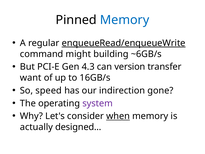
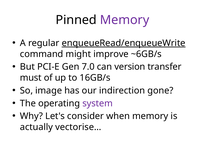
Memory colour: blue -> purple (125, 20)
building: building -> improve (111, 54)
4.3: 4.3 -> 7.0 (88, 67)
want: want -> must (31, 78)
speed: speed -> image (49, 90)
when underline: present -> none (118, 116)
designed…: designed… -> vectorise… (78, 127)
